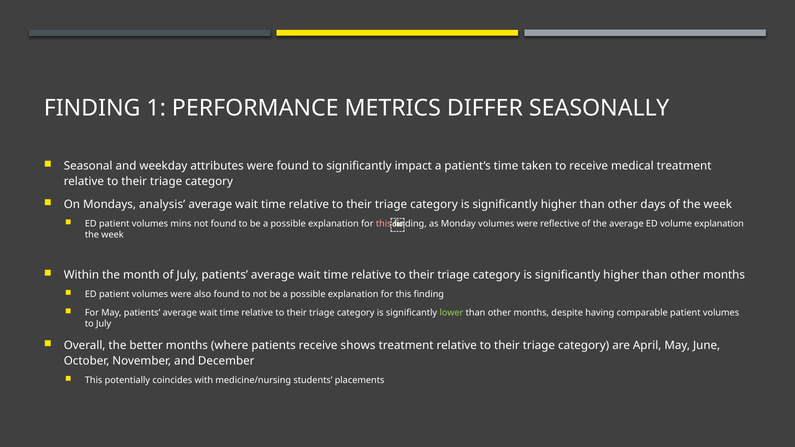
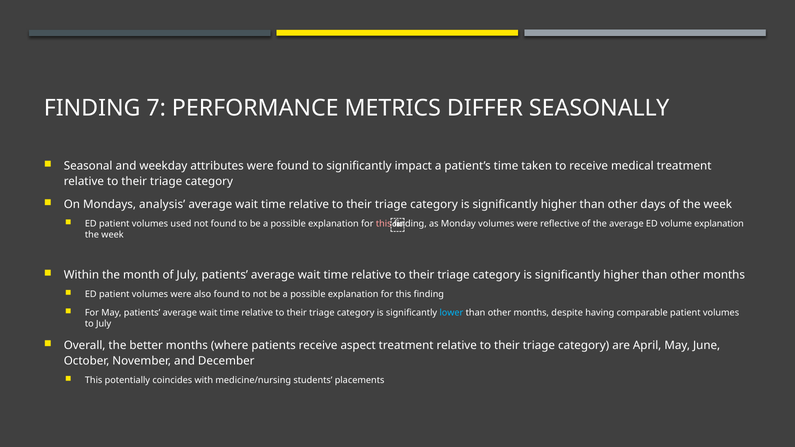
1: 1 -> 7 (156, 108)
mins: mins -> used (181, 224)
lower colour: light green -> light blue (451, 313)
shows: shows -> aspect (358, 346)
